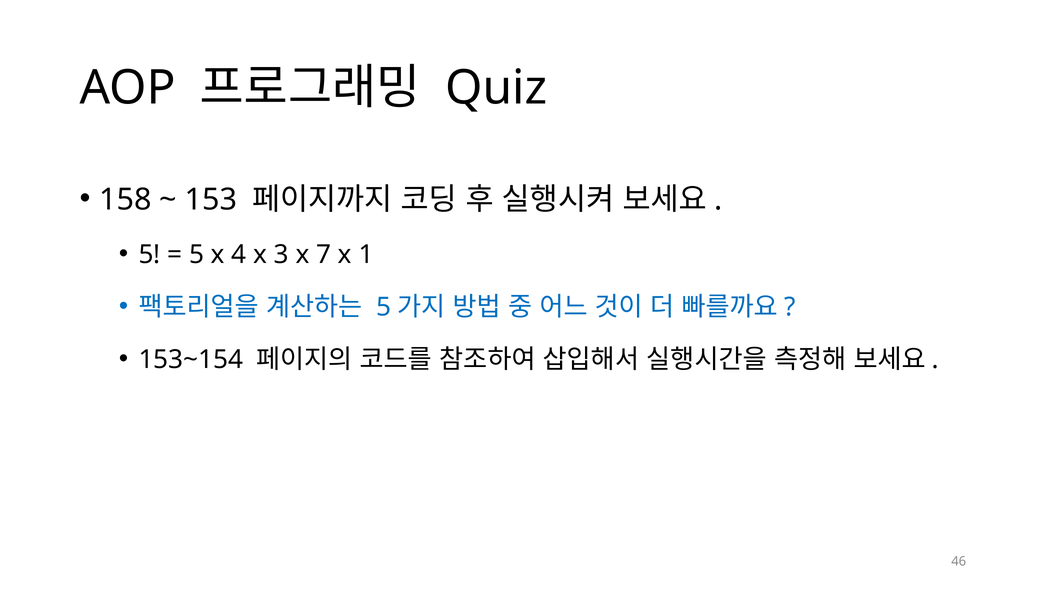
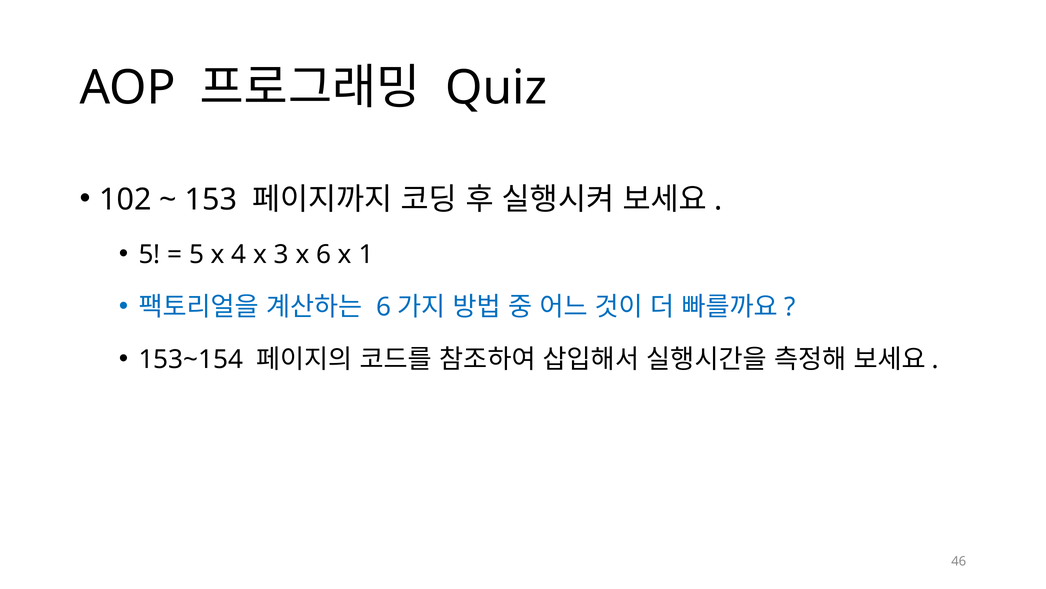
158: 158 -> 102 (126, 199)
x 7: 7 -> 6 (324, 254)
5: 5 -> 6 (384, 307)
